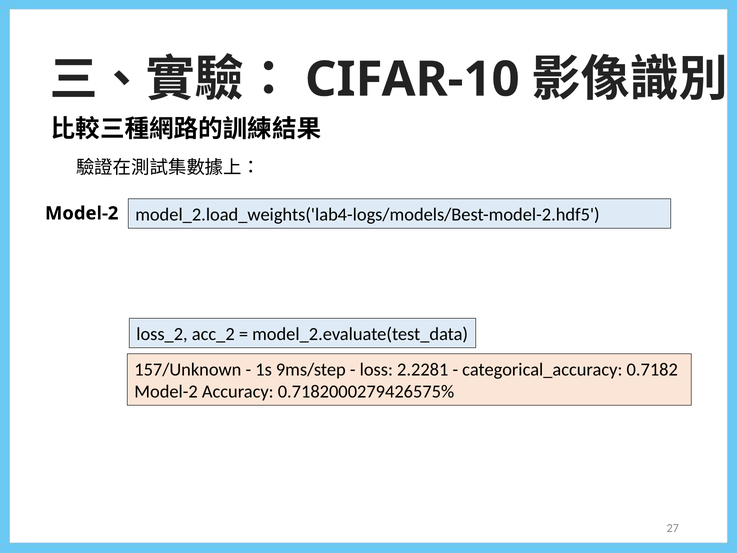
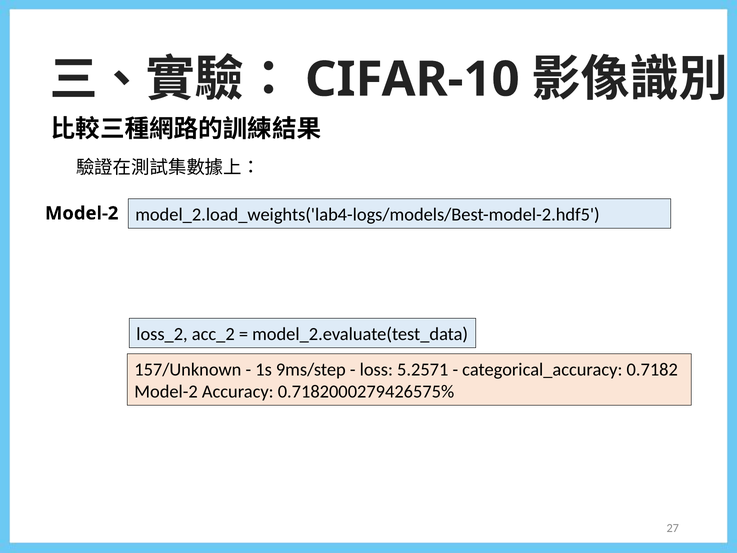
2.2281: 2.2281 -> 5.2571 (423, 369)
